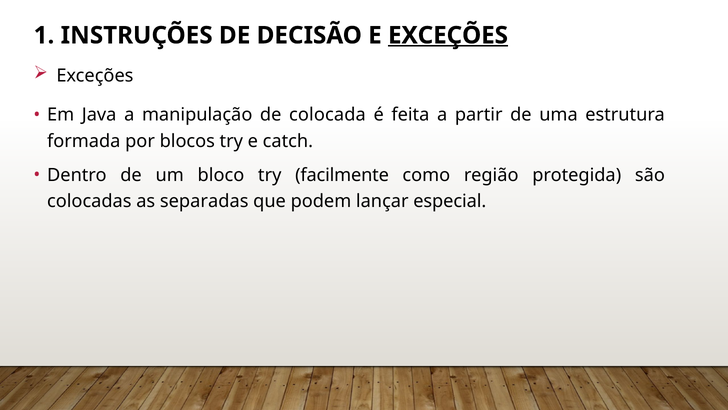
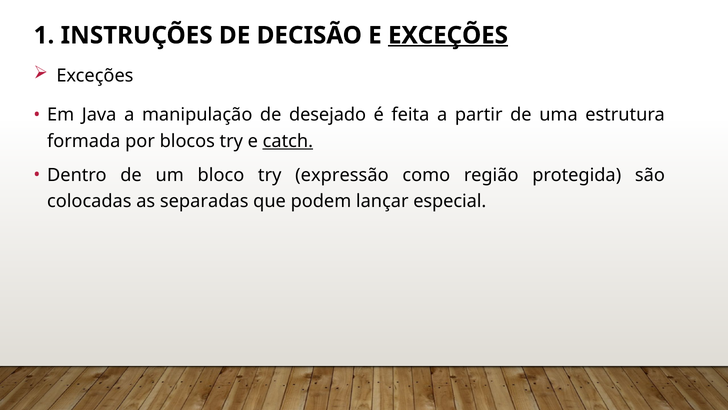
colocada: colocada -> desejado (328, 115)
catch underline: none -> present (288, 141)
facilmente: facilmente -> expressão (342, 175)
